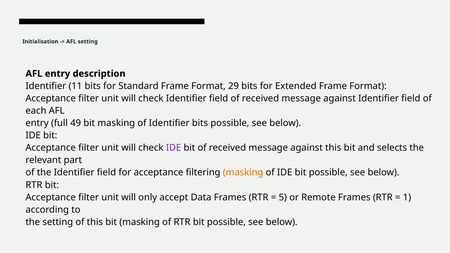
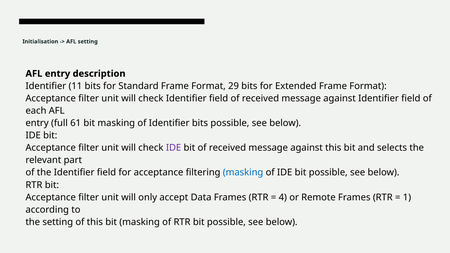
49: 49 -> 61 (76, 123)
masking colour: orange -> blue (243, 173)
5: 5 -> 4 (283, 197)
